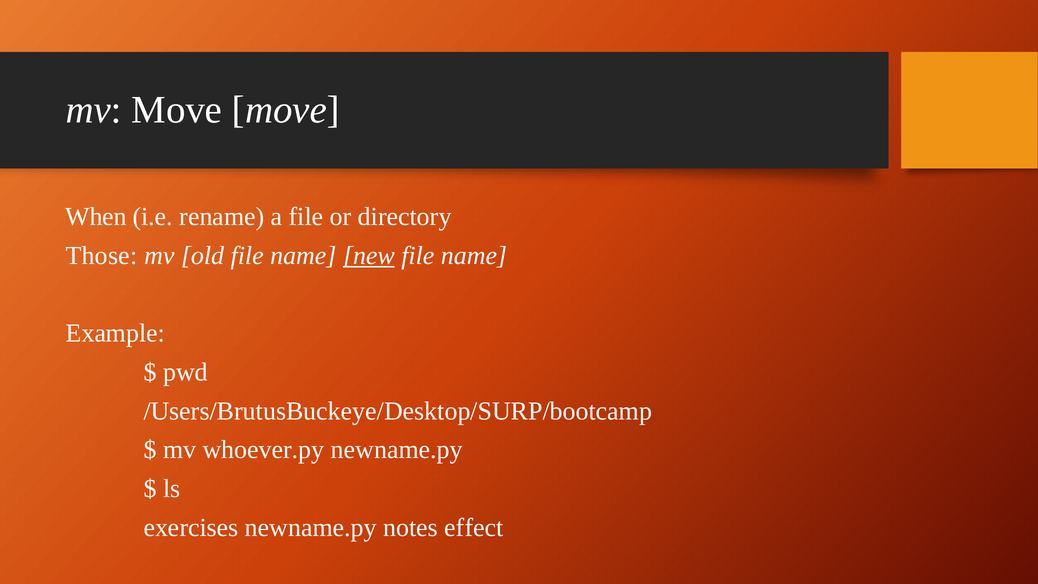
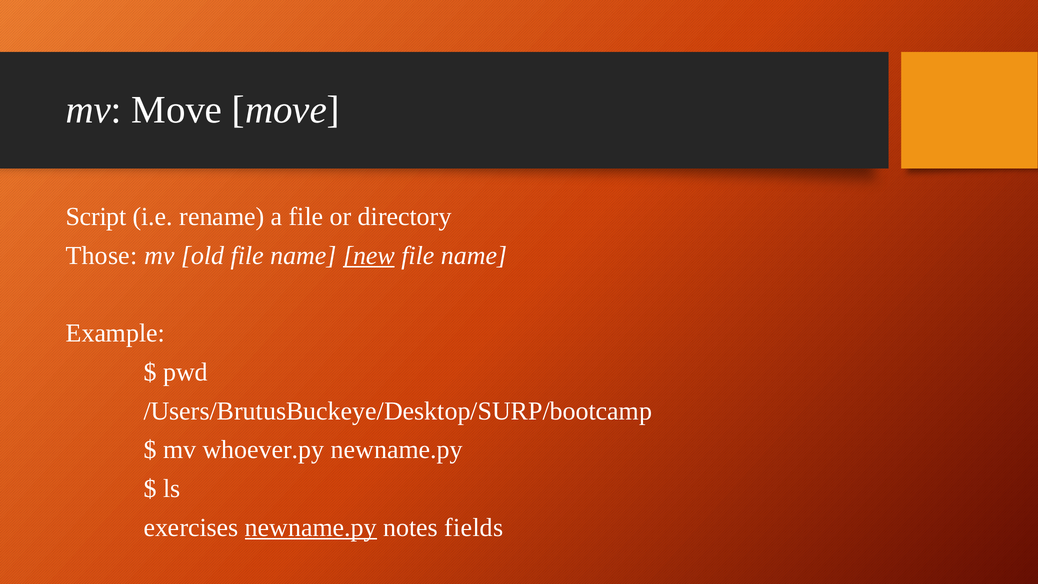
When: When -> Script (96, 217)
newname.py underline: none -> present (311, 527)
effect: effect -> fields (474, 527)
